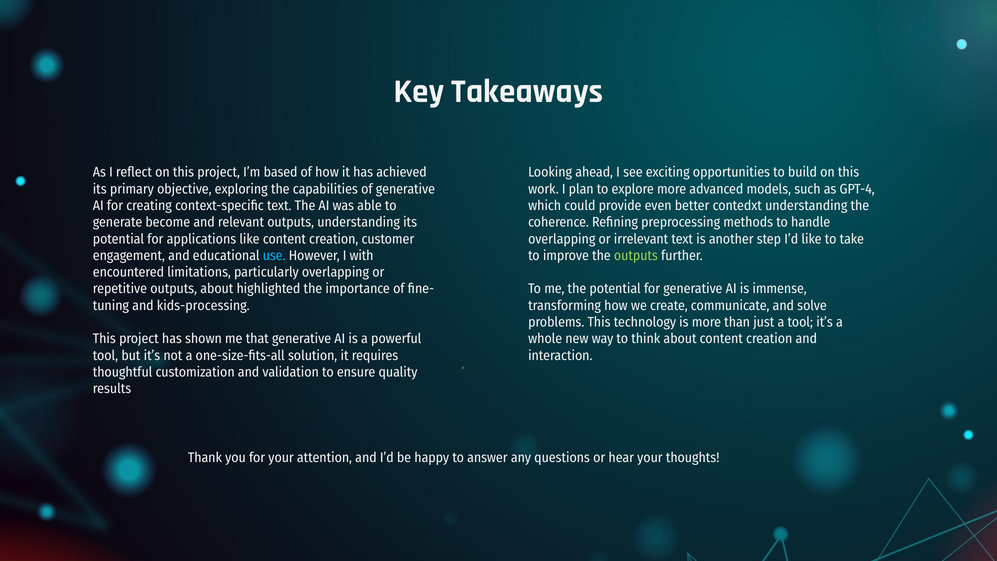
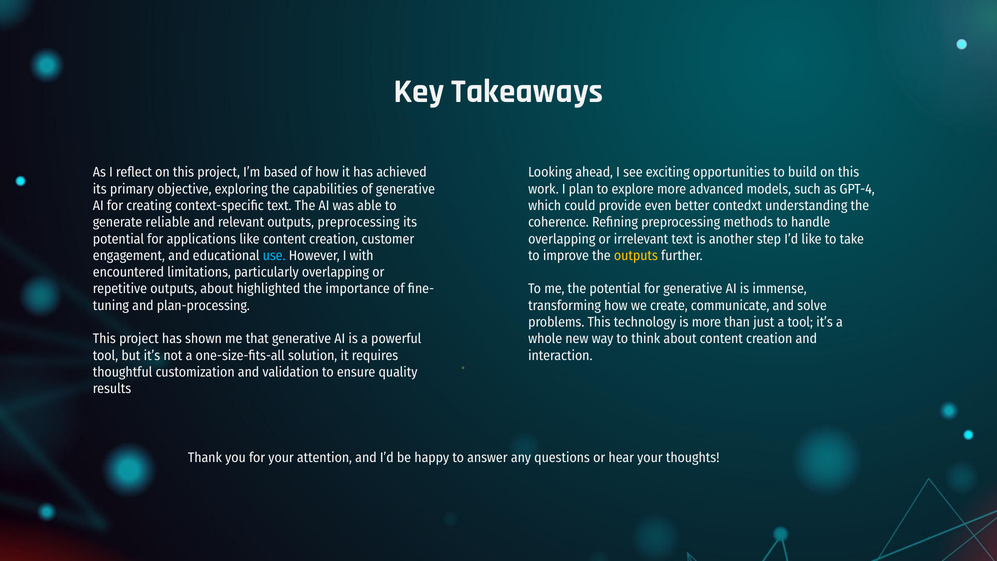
become: become -> reliable (168, 222)
outputs understanding: understanding -> preprocessing (359, 222)
outputs colour: light green -> yellow (636, 256)
kids-processing: kids-processing -> plan-processing (203, 305)
